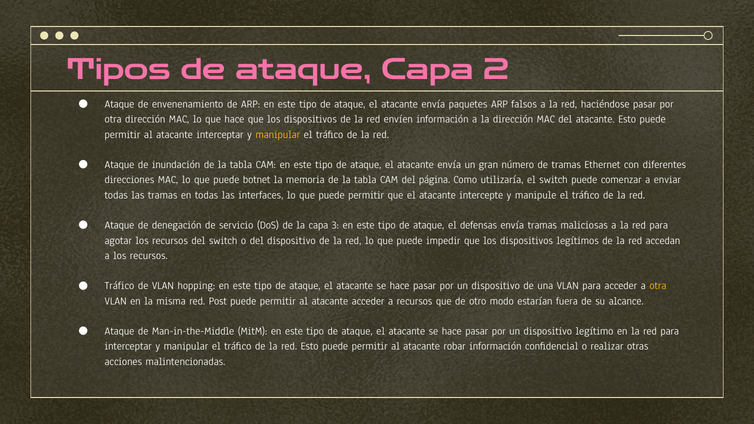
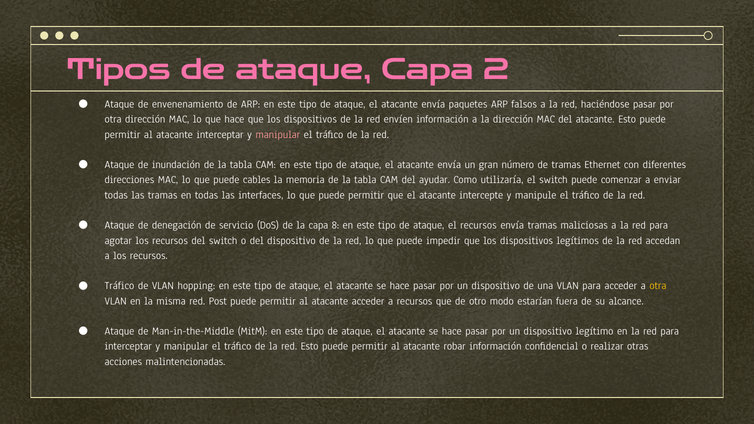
manipular colour: yellow -> pink (278, 135)
botnet: botnet -> cables (257, 180)
página: página -> ayudar (435, 180)
3: 3 -> 8 (335, 225)
el defensas: defensas -> recursos (478, 225)
